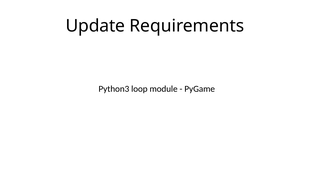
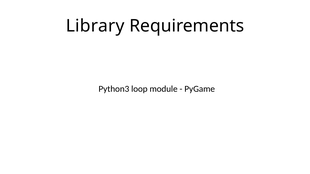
Update: Update -> Library (95, 26)
